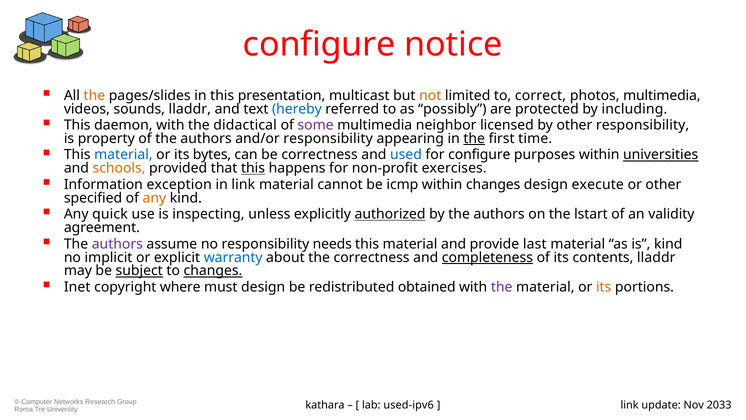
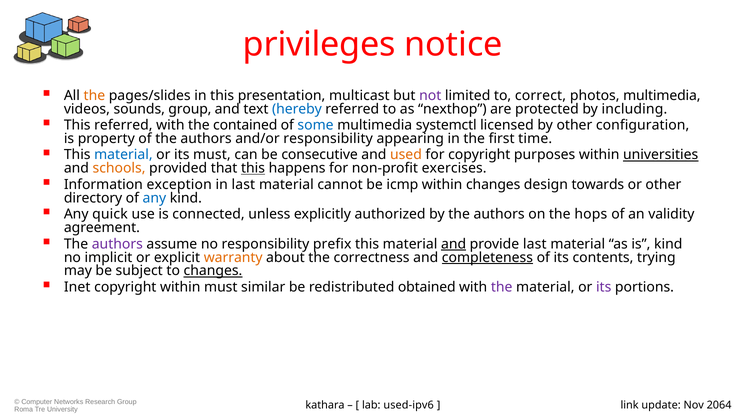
configure: configure -> privileges (319, 44)
not colour: orange -> purple (430, 95)
sounds lladdr: lladdr -> group (190, 109)
possibly: possibly -> nexthop (452, 109)
This daemon: daemon -> referred (123, 125)
didactical: didactical -> contained (245, 125)
some colour: purple -> blue (316, 125)
neighbor: neighbor -> systemctl (446, 125)
other responsibility: responsibility -> configuration (643, 125)
the underline: present -> none (474, 138)
its bytes: bytes -> must (212, 155)
be correctness: correctness -> consecutive (320, 155)
used colour: blue -> orange (406, 155)
for configure: configure -> copyright (479, 155)
in link: link -> last (243, 184)
execute: execute -> towards (598, 184)
specified: specified -> directory (93, 198)
any colour: orange -> blue (154, 198)
inspecting: inspecting -> connected (208, 214)
authorized underline: present -> none (390, 214)
lstart: lstart -> hops (591, 214)
needs: needs -> prefix (332, 244)
and underline: none -> present (454, 244)
warranty colour: blue -> orange (233, 257)
contents lladdr: lladdr -> trying (656, 257)
subject underline: present -> none (139, 271)
copyright where: where -> within (180, 287)
must design: design -> similar (263, 287)
its colour: orange -> purple (604, 287)
2033: 2033 -> 2064 (719, 405)
